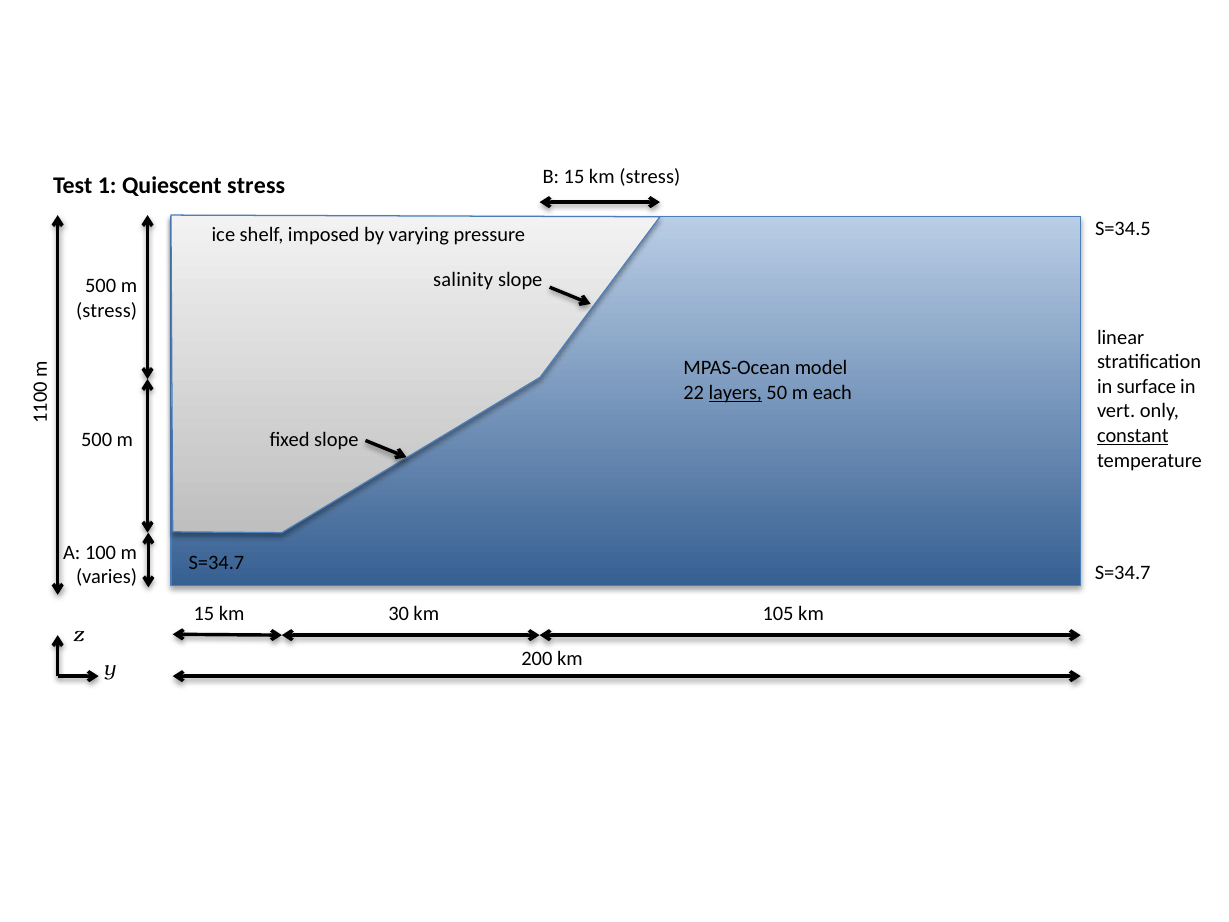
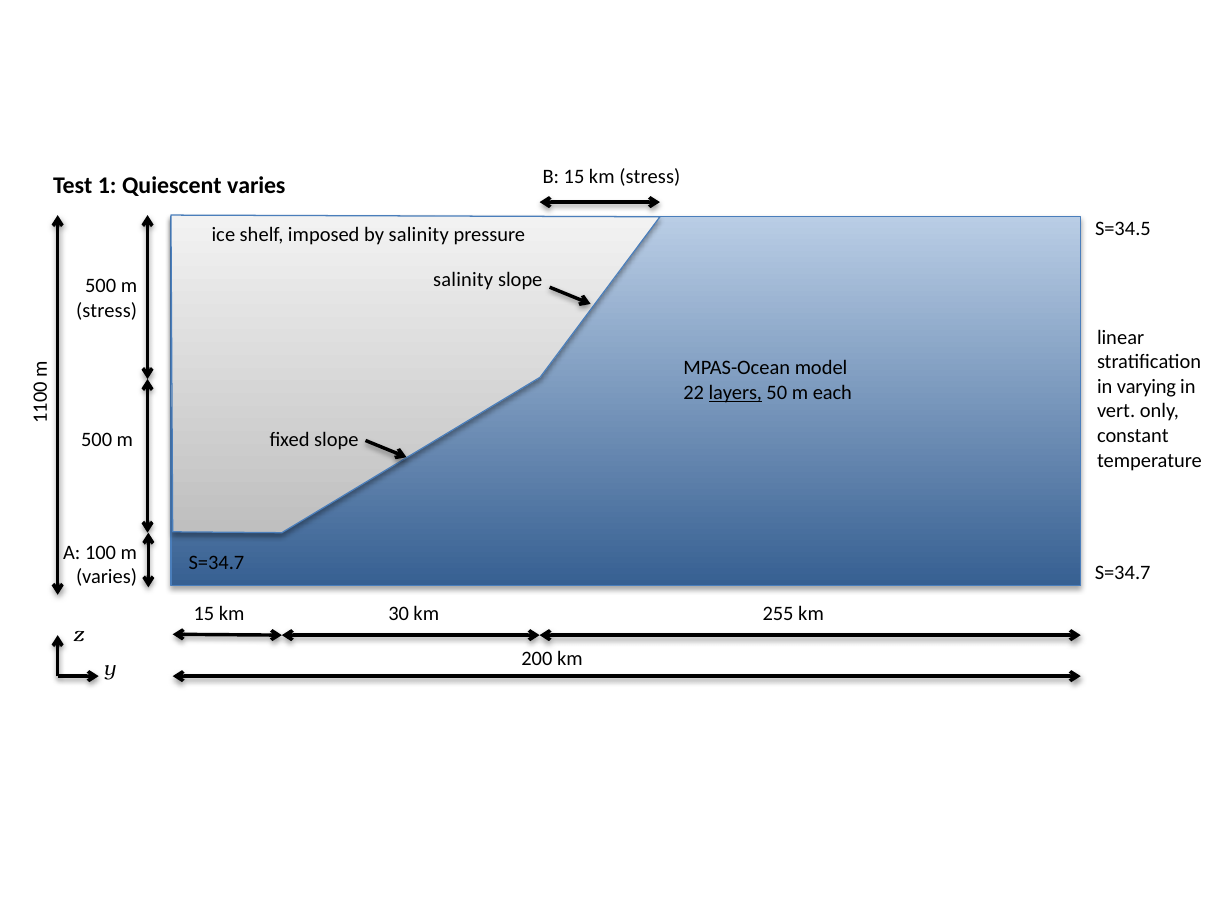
Quiescent stress: stress -> varies (256, 186)
by varying: varying -> salinity (419, 235)
surface: surface -> varying (1146, 386)
constant underline: present -> none (1133, 436)
105: 105 -> 255 (778, 614)
